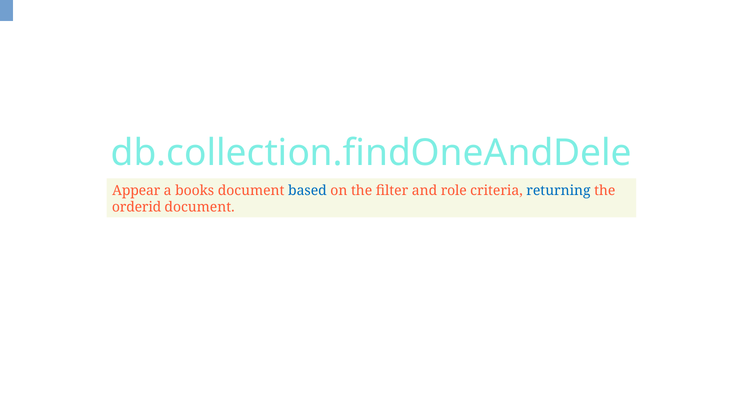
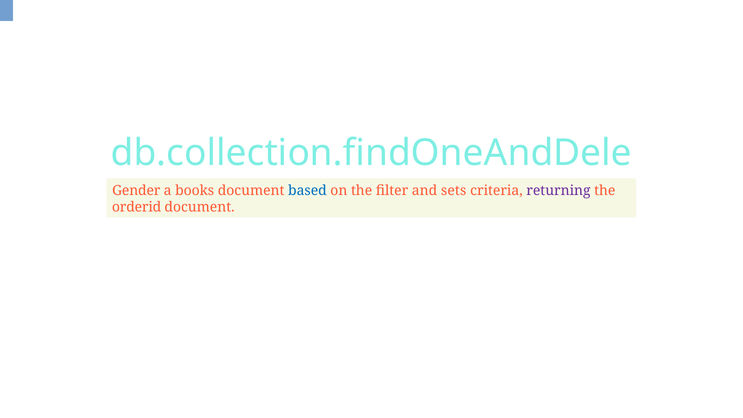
Appear: Appear -> Gender (136, 190)
role: role -> sets (454, 190)
returning colour: blue -> purple (558, 190)
